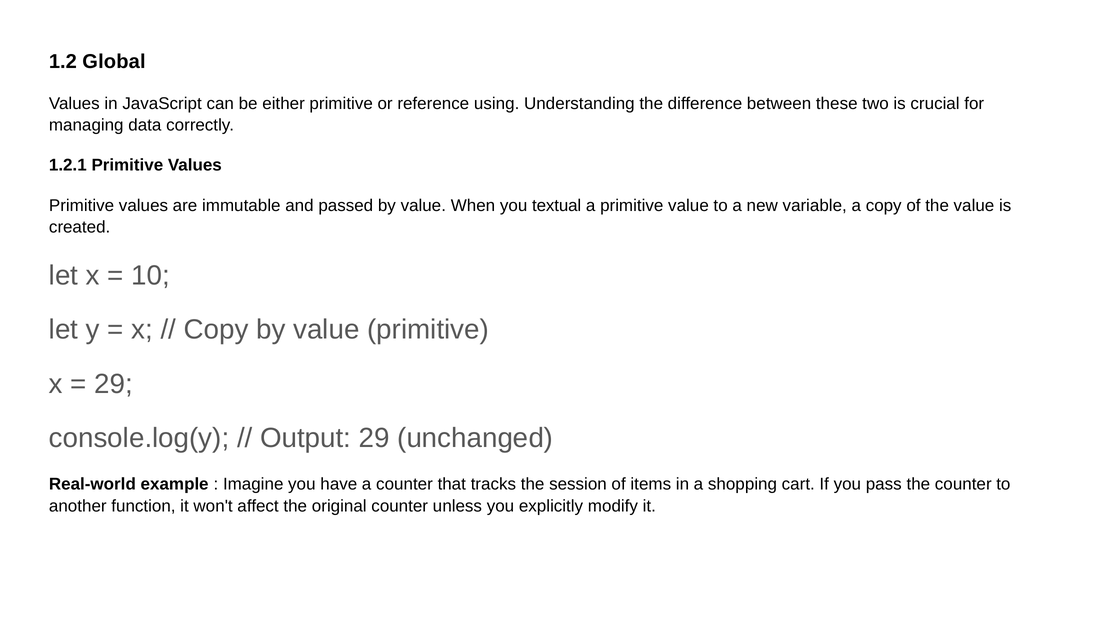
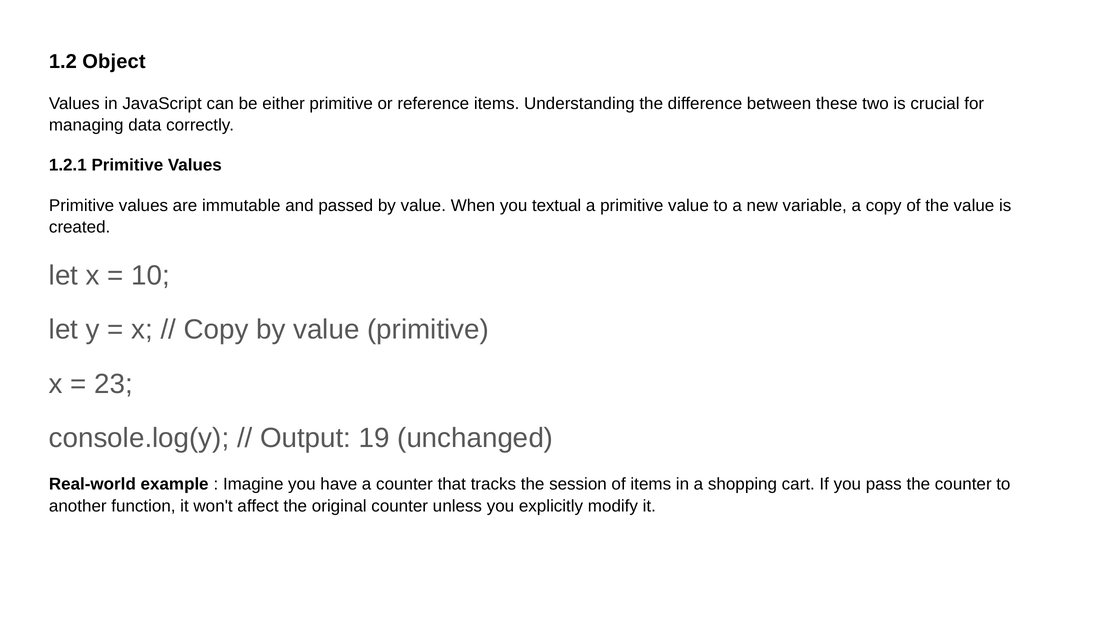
Global: Global -> Object (114, 61)
reference using: using -> items (497, 103)
29: 29 -> 23 (114, 384)
Output 29: 29 -> 19 (374, 438)
